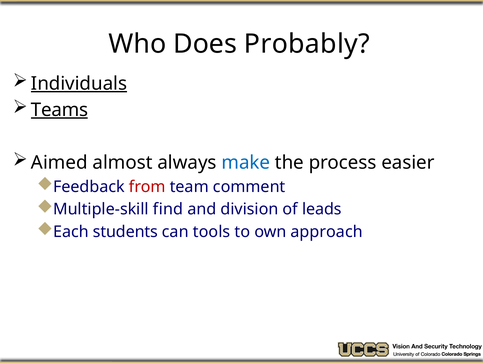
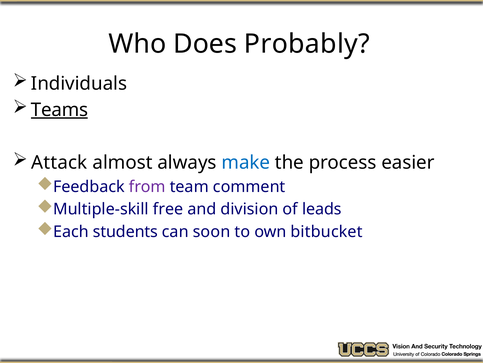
Individuals underline: present -> none (79, 83)
Aimed: Aimed -> Attack (59, 162)
from colour: red -> purple (147, 186)
find: find -> free (168, 209)
tools: tools -> soon (212, 231)
approach: approach -> bitbucket (327, 231)
